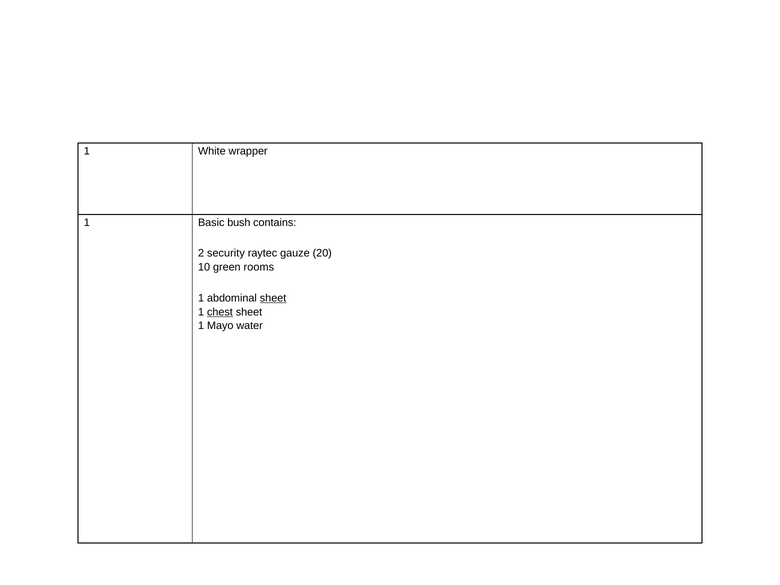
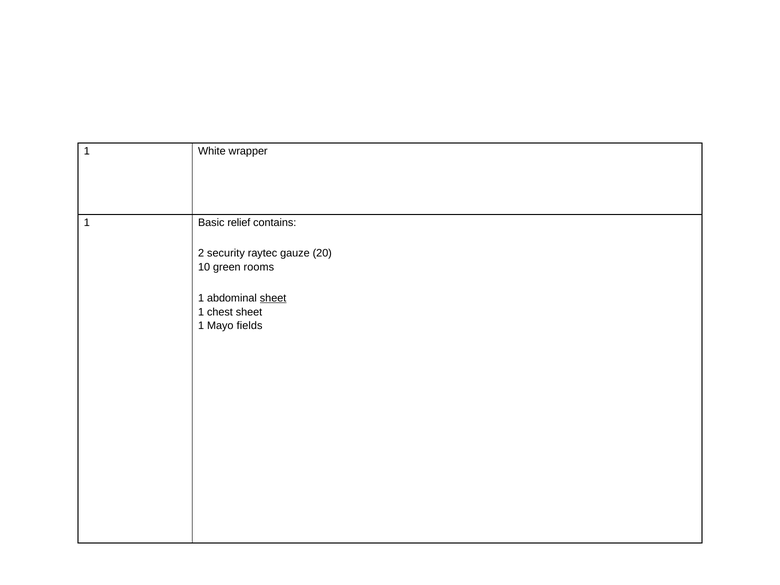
bush: bush -> relief (239, 223)
chest underline: present -> none (220, 312)
water: water -> fields (250, 326)
